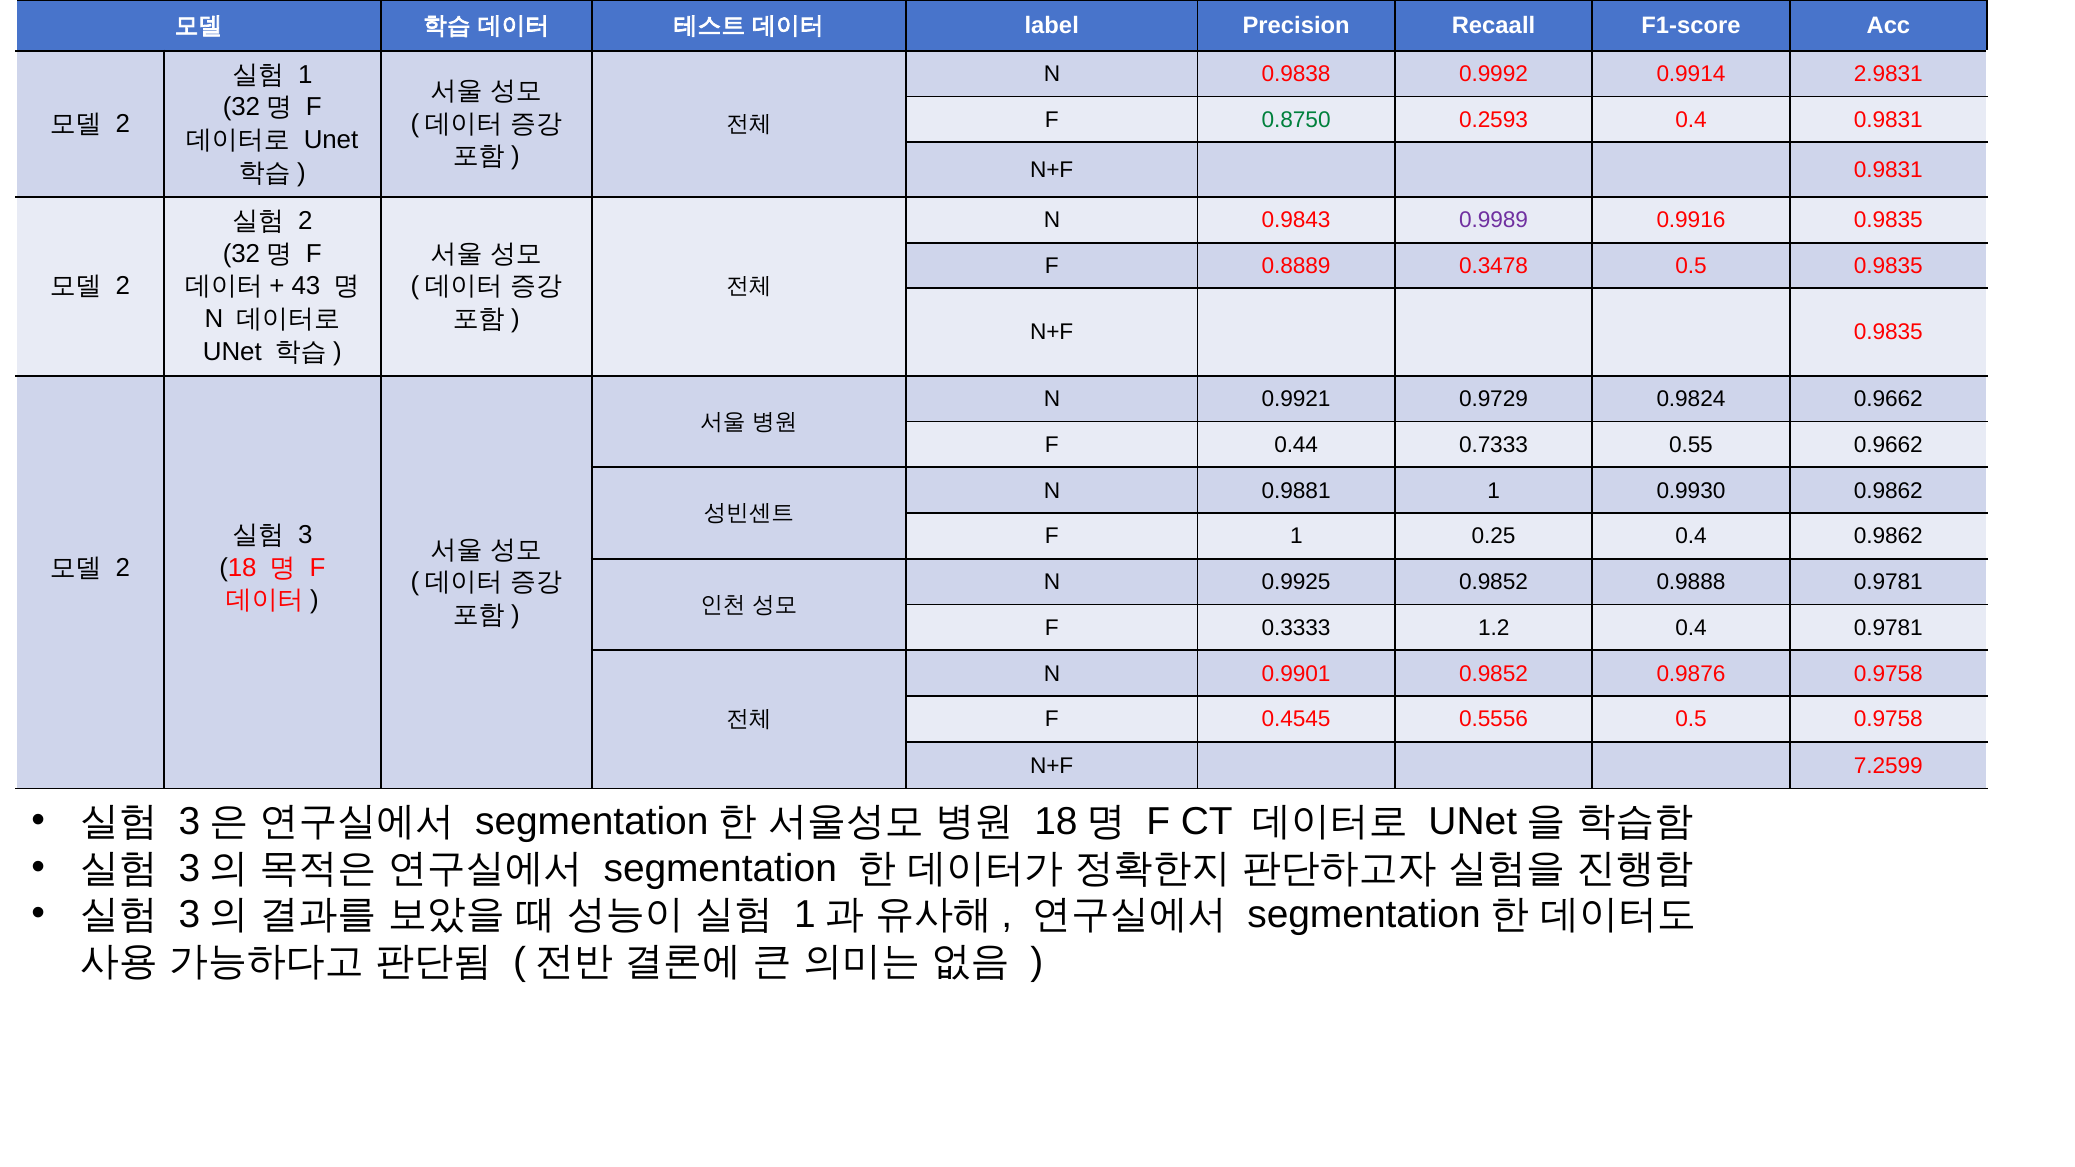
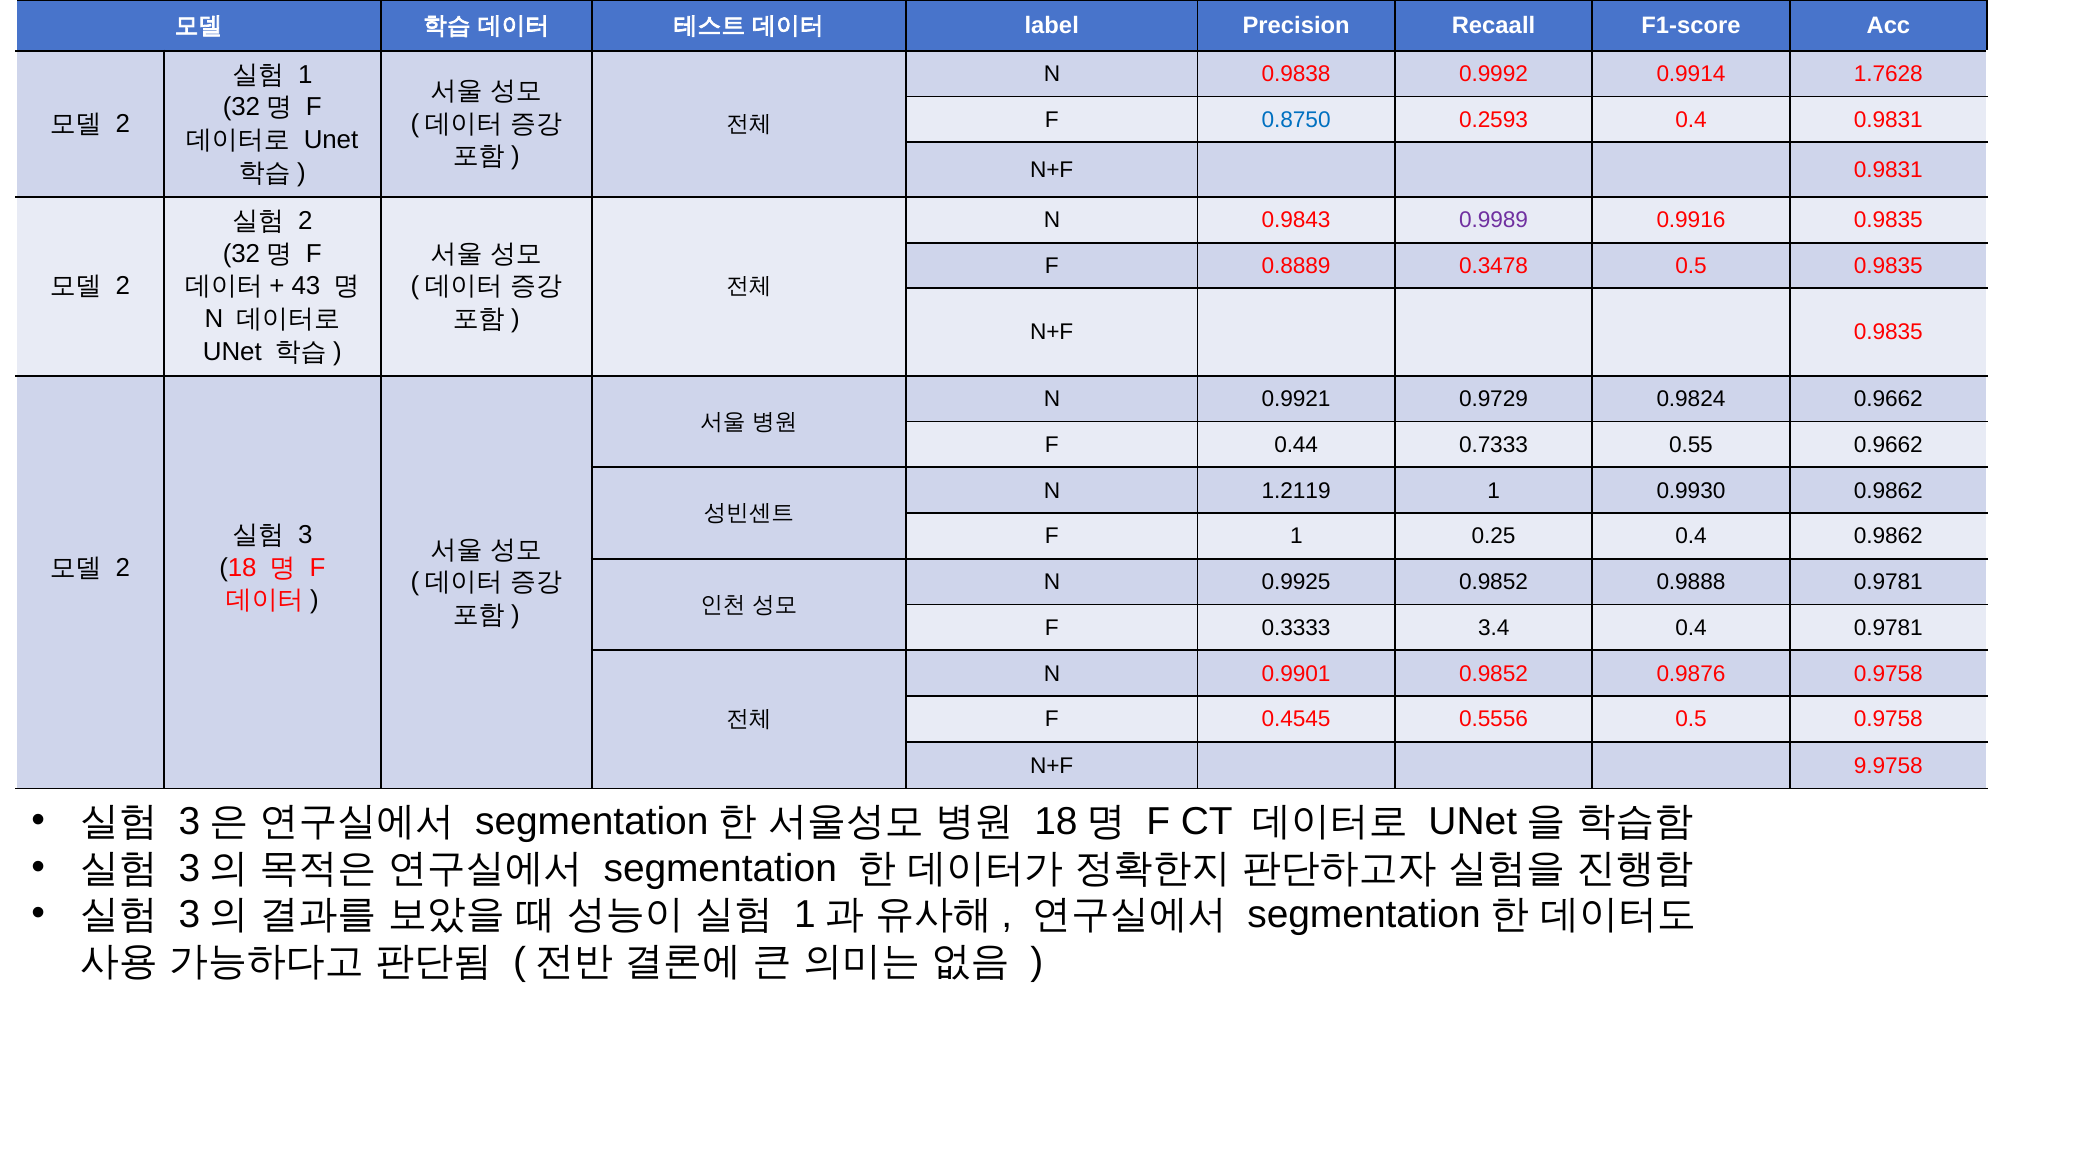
2.9831: 2.9831 -> 1.7628 (1888, 74)
0.8750 colour: green -> blue (1296, 120)
0.9881: 0.9881 -> 1.2119 (1296, 491)
1.2: 1.2 -> 3.4 (1494, 628)
7.2599: 7.2599 -> 9.9758 (1888, 766)
